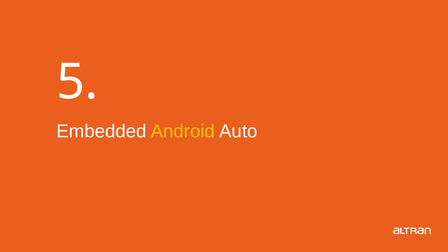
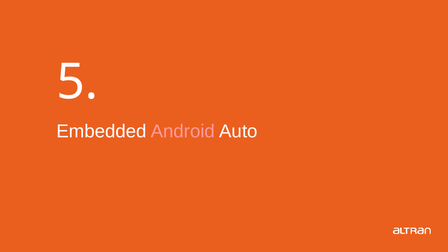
Android colour: yellow -> pink (183, 131)
